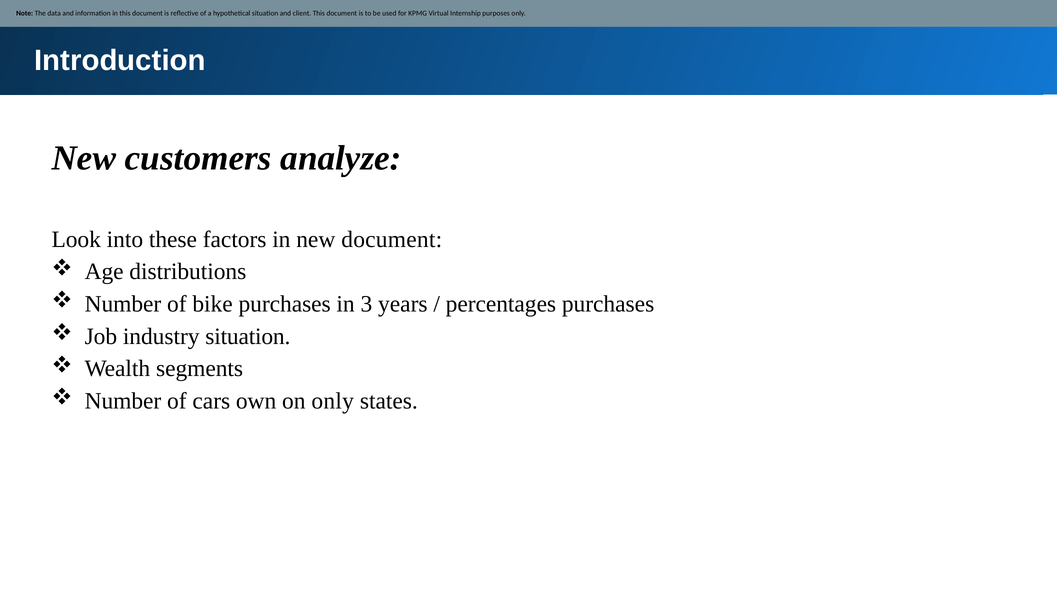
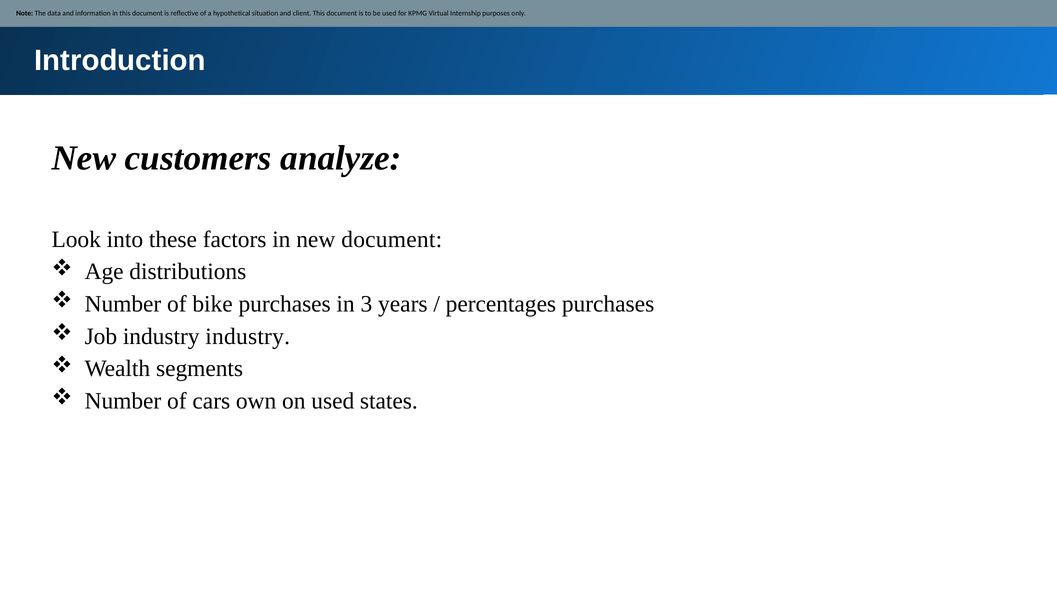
industry situation: situation -> industry (248, 337)
on only: only -> used (333, 401)
